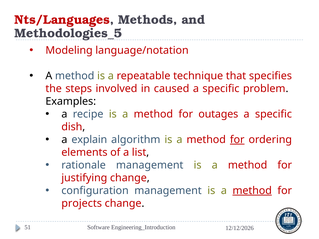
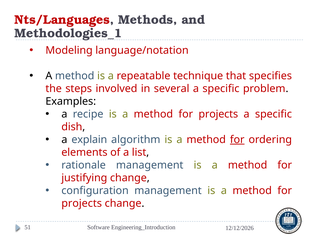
Methodologies_5: Methodologies_5 -> Methodologies_1 (68, 33)
caused: caused -> several (172, 89)
outages: outages -> projects (218, 114)
method underline: present -> none (252, 191)
